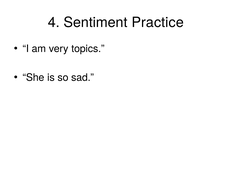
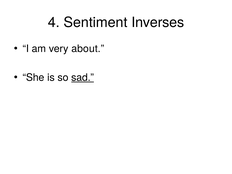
Practice: Practice -> Inverses (158, 22)
topics: topics -> about (88, 49)
sad underline: none -> present (83, 78)
